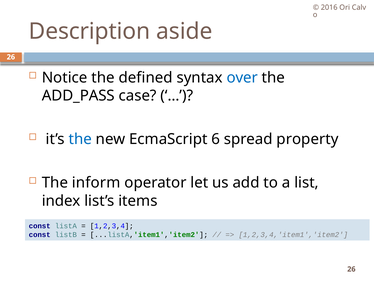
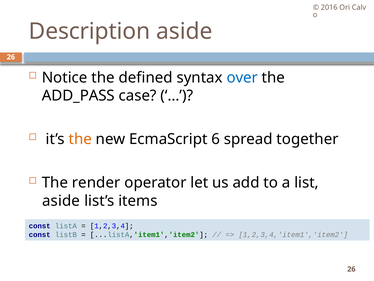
the colour: blue -> orange (80, 139)
property: property -> together (307, 139)
inform: inform -> render (96, 182)
index: index -> aside (61, 200)
